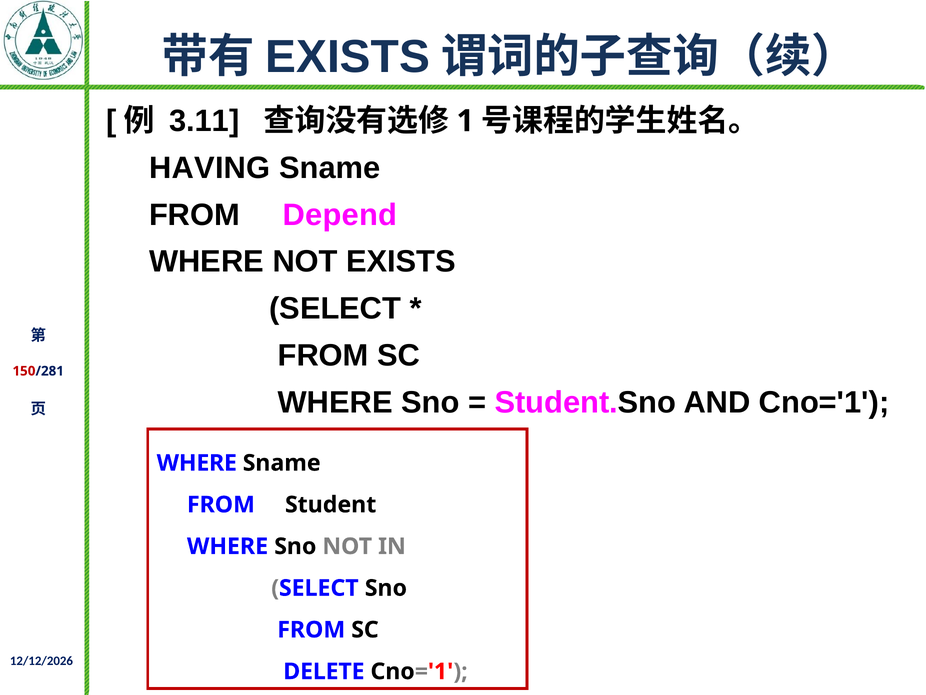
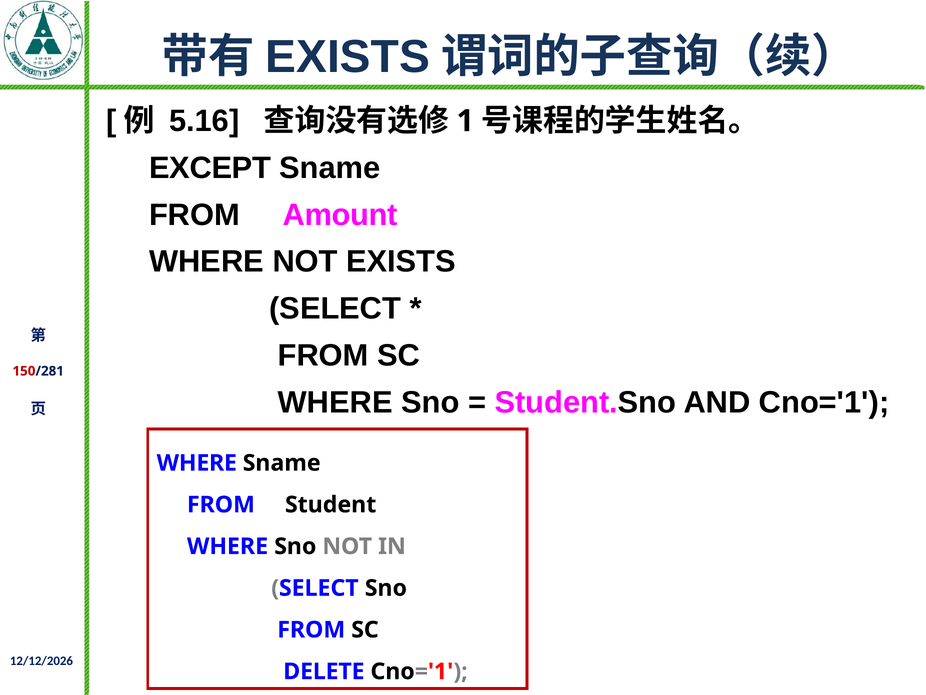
3.11: 3.11 -> 5.16 (204, 121)
HAVING: HAVING -> EXCEPT (210, 168)
Depend: Depend -> Amount (340, 215)
